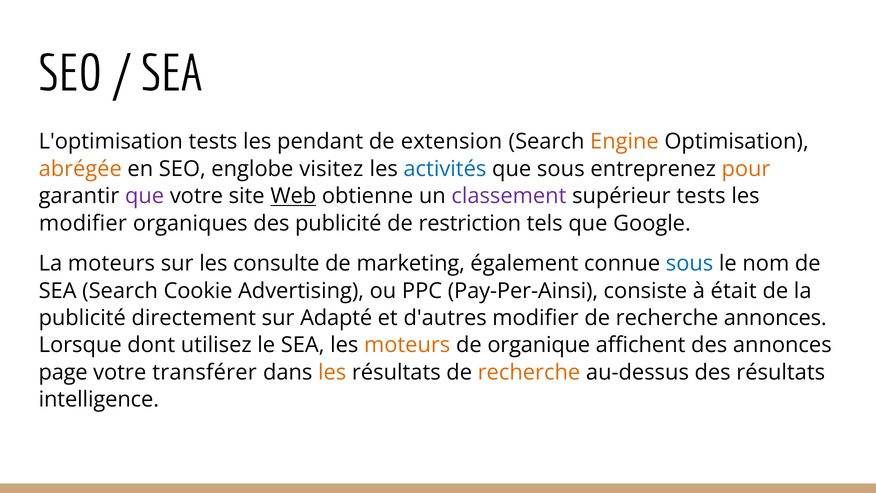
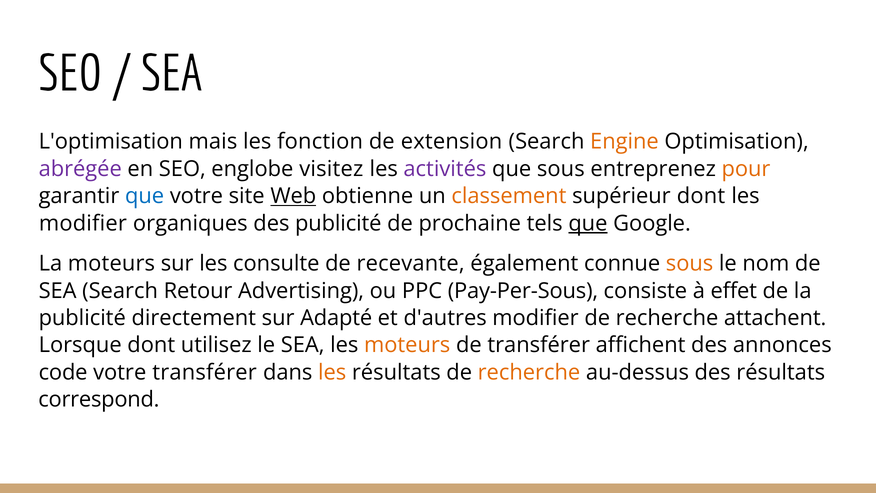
L'optimisation tests: tests -> mais (213, 142)
pendant: pendant -> fonction (320, 142)
abrégée colour: orange -> purple (80, 169)
activités colour: blue -> purple (445, 169)
que colour: purple -> blue (145, 196)
classement colour: purple -> orange (509, 196)
supérieur tests: tests -> dont (701, 196)
restriction: restriction -> prochaine (470, 223)
que underline: none -> present (588, 223)
marketing: marketing -> recevante (411, 264)
sous colour: blue -> orange (690, 264)
Cookie: Cookie -> Retour (198, 291)
Pay-Per-Ainsi: Pay-Per-Ainsi -> Pay-Per-Sous (523, 291)
était: était -> effet (734, 291)
recherche annonces: annonces -> attachent (775, 318)
de organique: organique -> transférer (539, 345)
page: page -> code (63, 372)
intelligence: intelligence -> correspond (99, 399)
